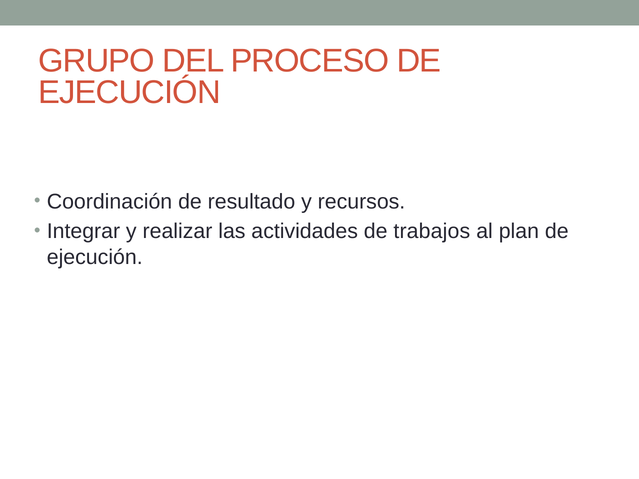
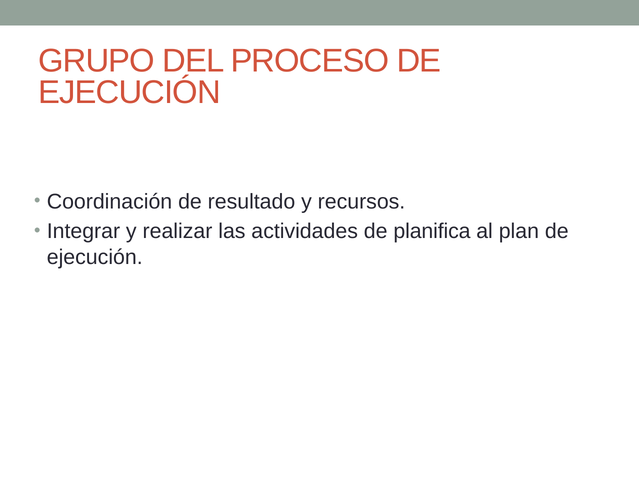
trabajos: trabajos -> planifica (432, 232)
